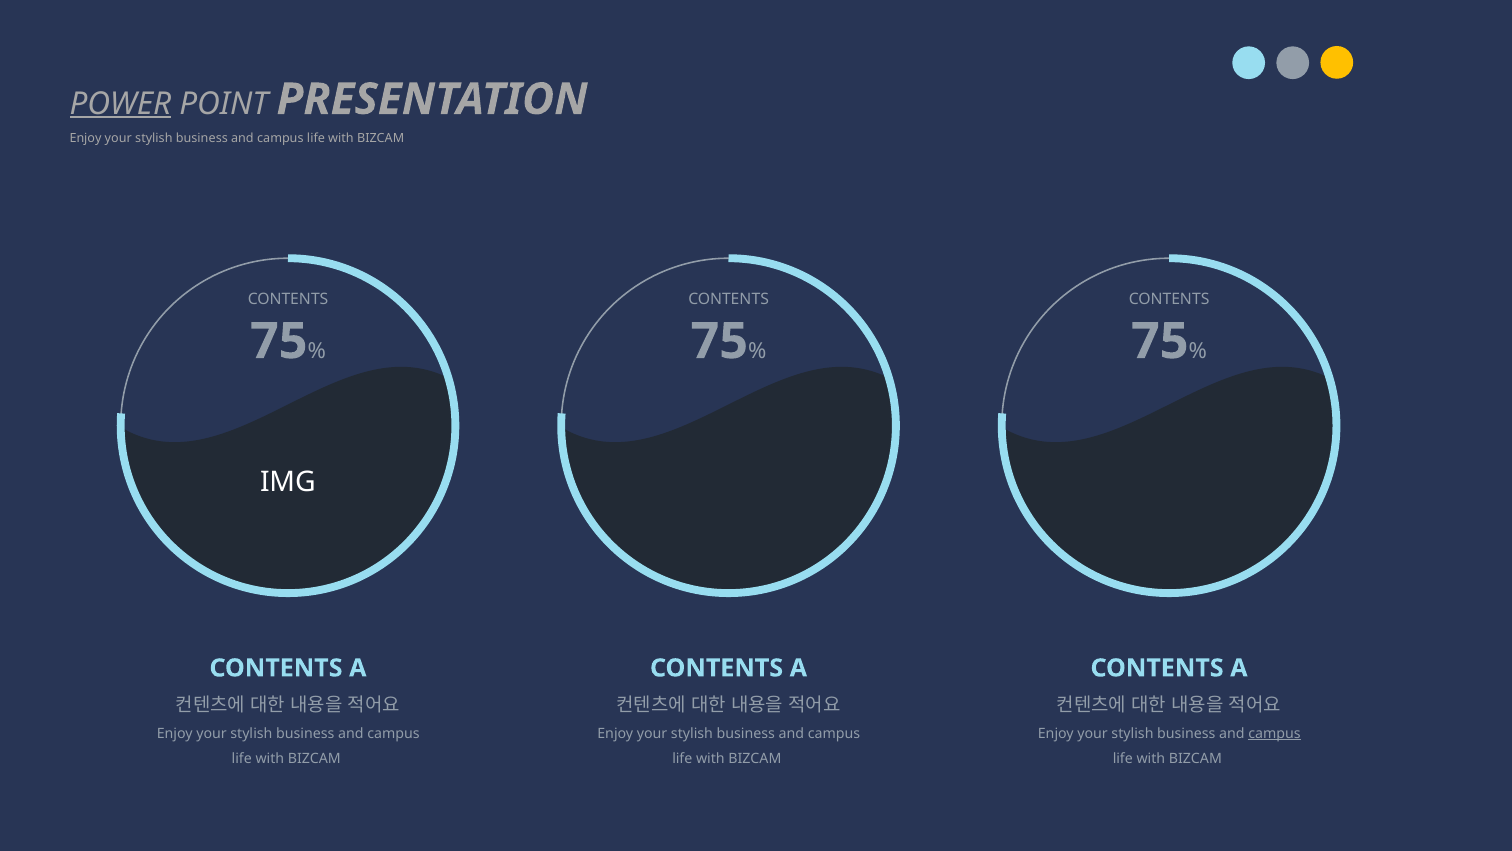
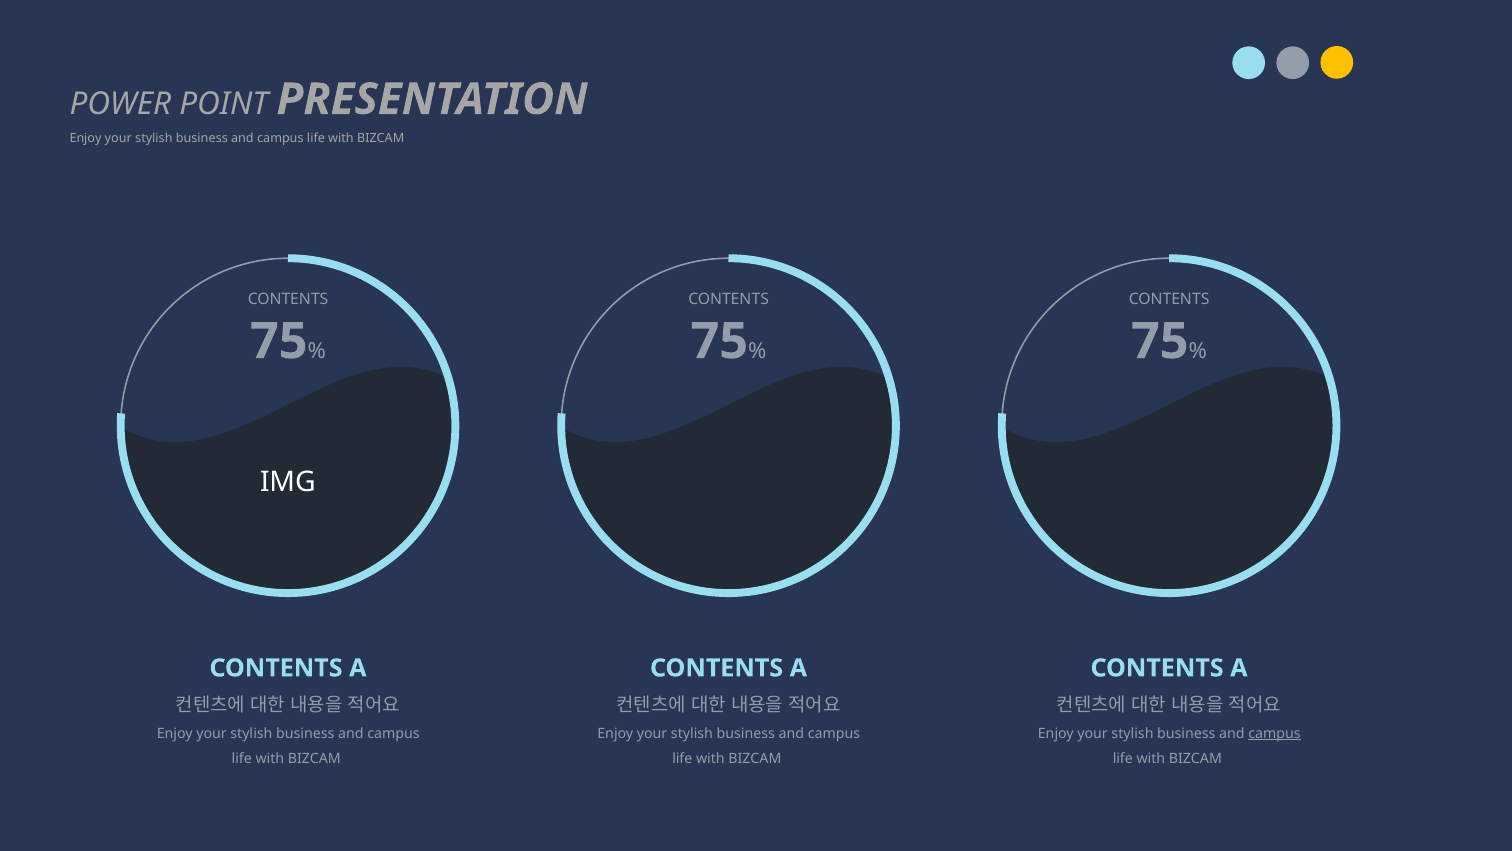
POWER underline: present -> none (120, 104)
